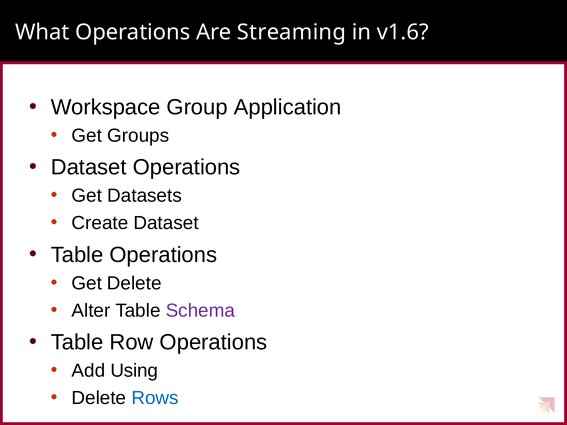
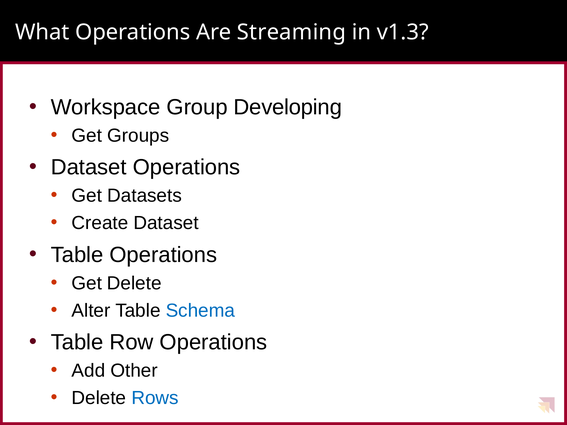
v1.6: v1.6 -> v1.3 (403, 32)
Application: Application -> Developing (288, 107)
Schema colour: purple -> blue (200, 311)
Using: Using -> Other (134, 371)
